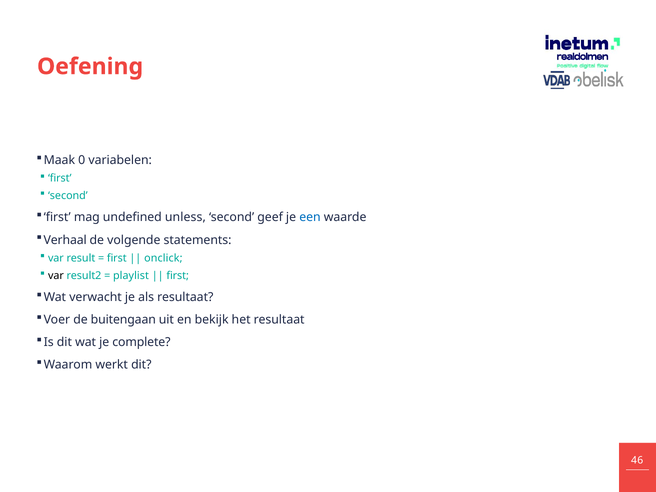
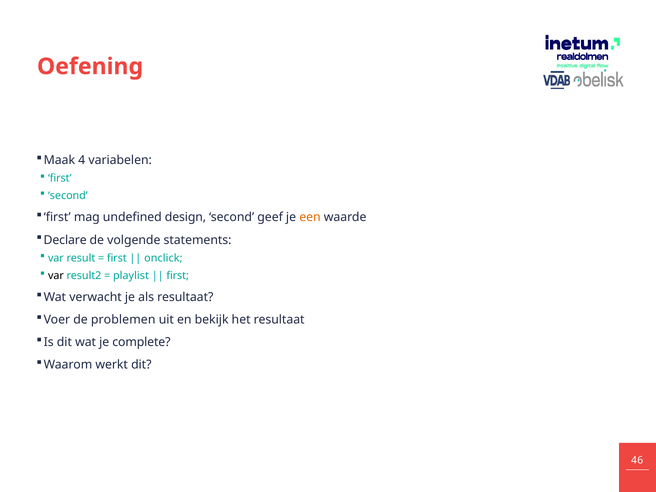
0: 0 -> 4 (82, 160)
unless: unless -> design (185, 217)
een colour: blue -> orange (310, 217)
Verhaal: Verhaal -> Declare (65, 240)
buitengaan: buitengaan -> problemen (123, 320)
